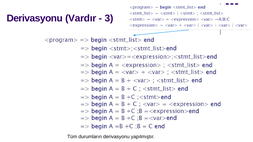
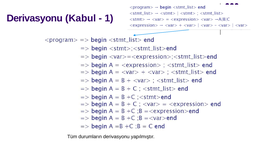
Vardır: Vardır -> Kabul (81, 18)
3: 3 -> 1 (109, 18)
